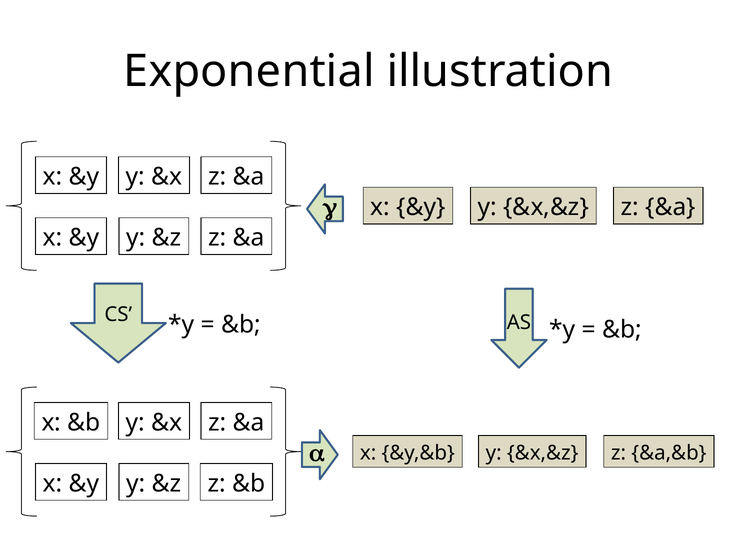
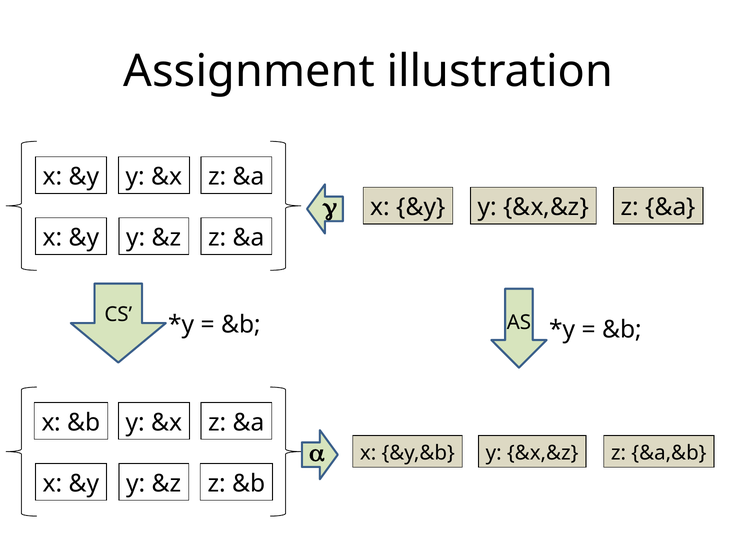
Exponential: Exponential -> Assignment (249, 71)
